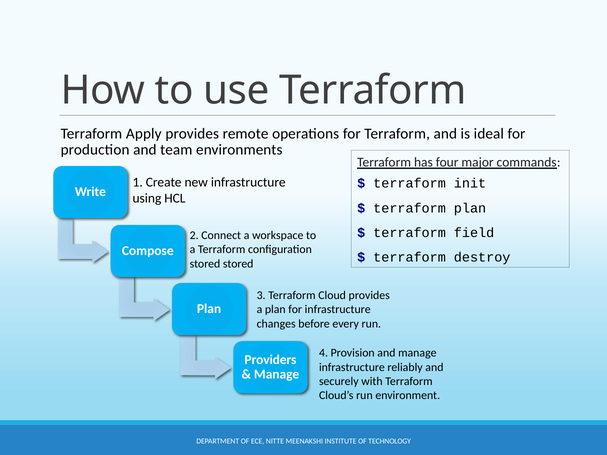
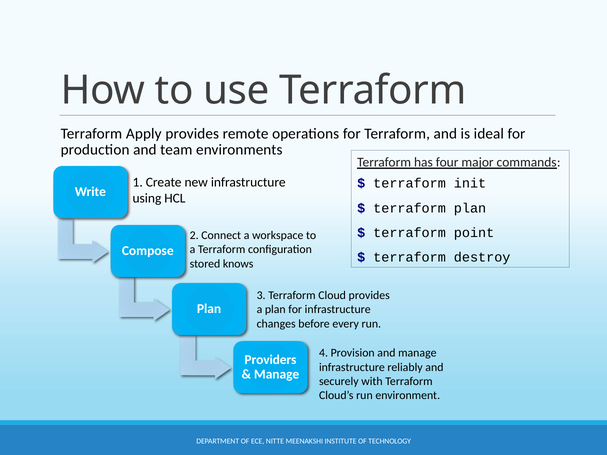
field: field -> point (474, 233)
stored stored: stored -> knows (238, 264)
